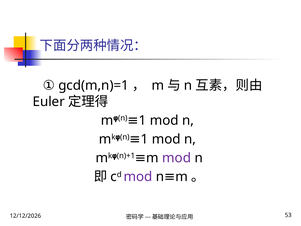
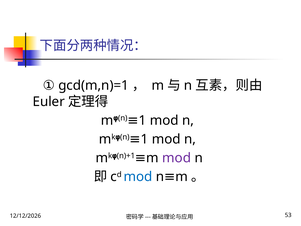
mod colour: purple -> blue (138, 176)
